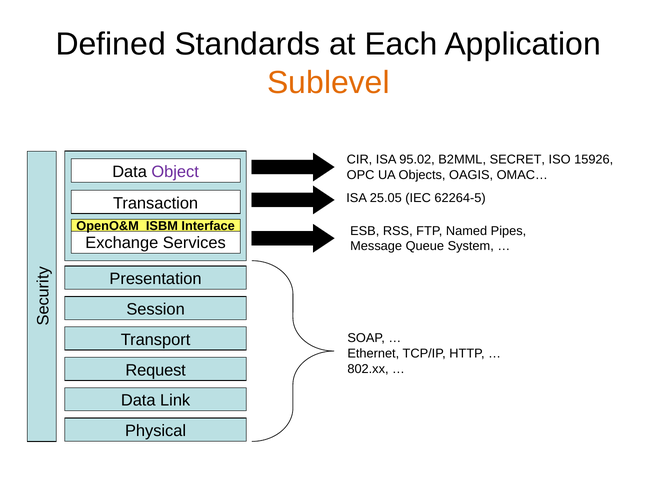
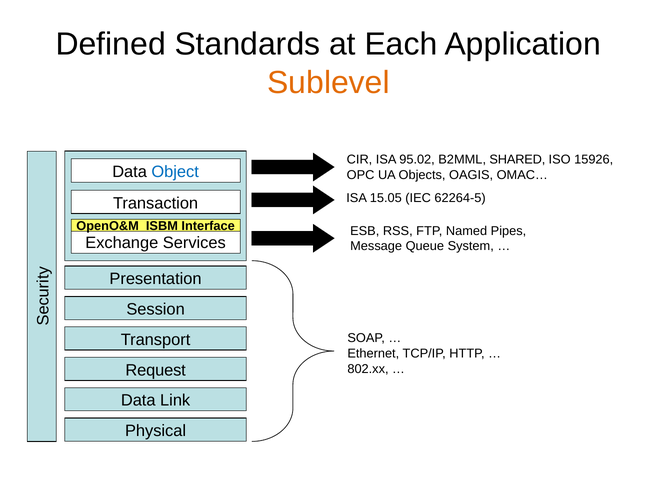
SECRET: SECRET -> SHARED (517, 160)
Object colour: purple -> blue (175, 172)
25.05: 25.05 -> 15.05 (386, 198)
